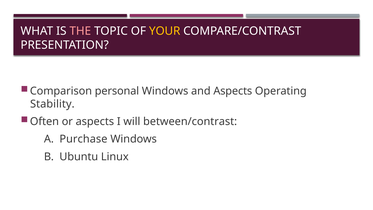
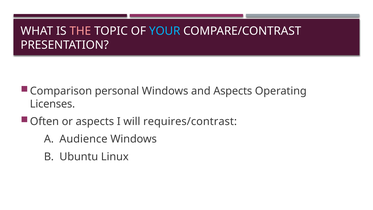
YOUR colour: yellow -> light blue (165, 31)
Stability: Stability -> Licenses (52, 104)
between/contrast: between/contrast -> requires/contrast (190, 121)
Purchase: Purchase -> Audience (83, 139)
